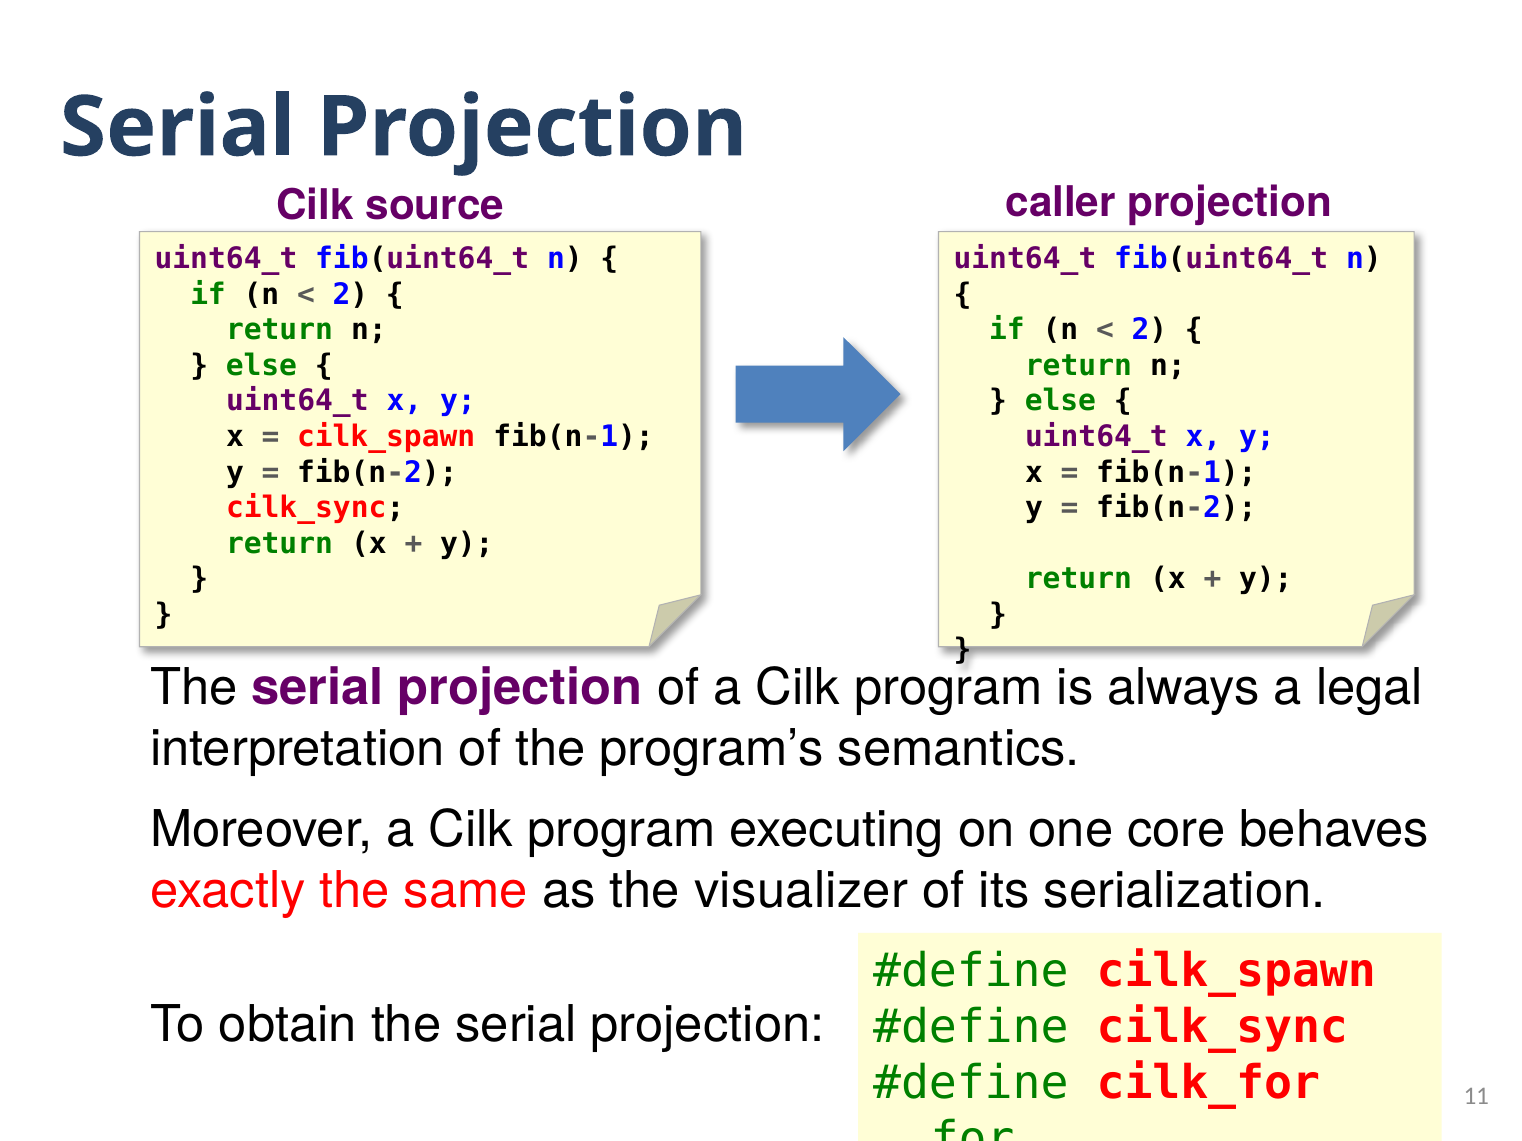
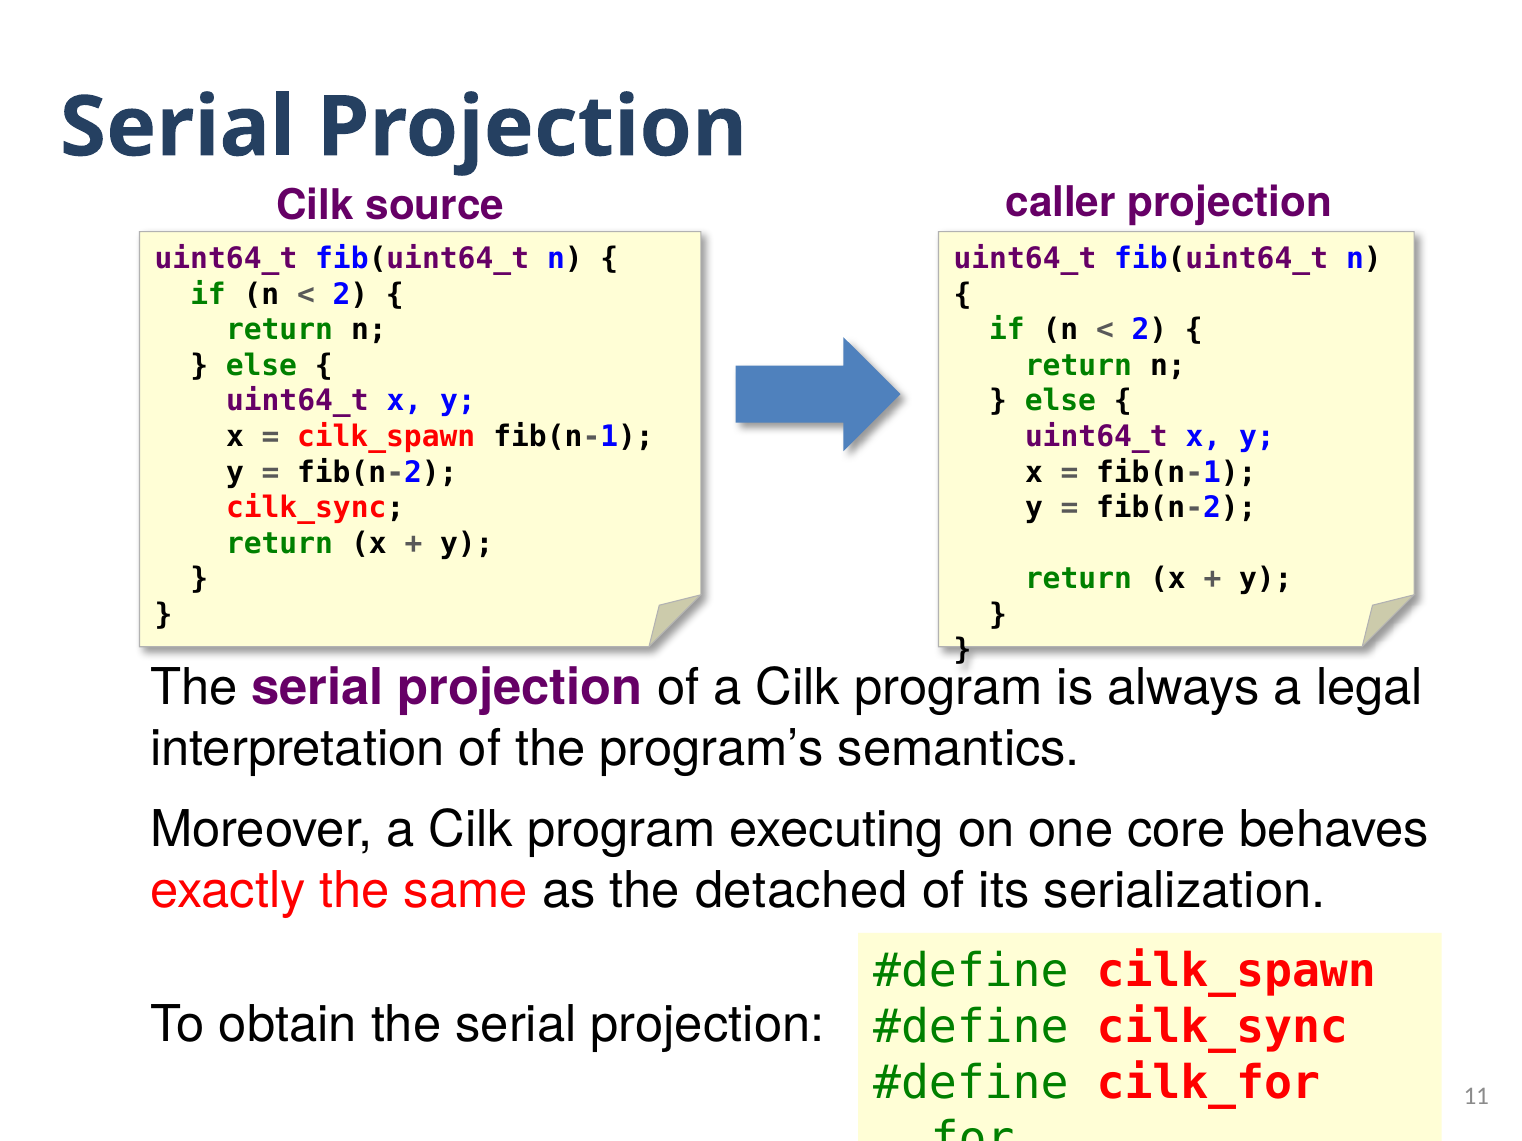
visualizer: visualizer -> detached (801, 891)
